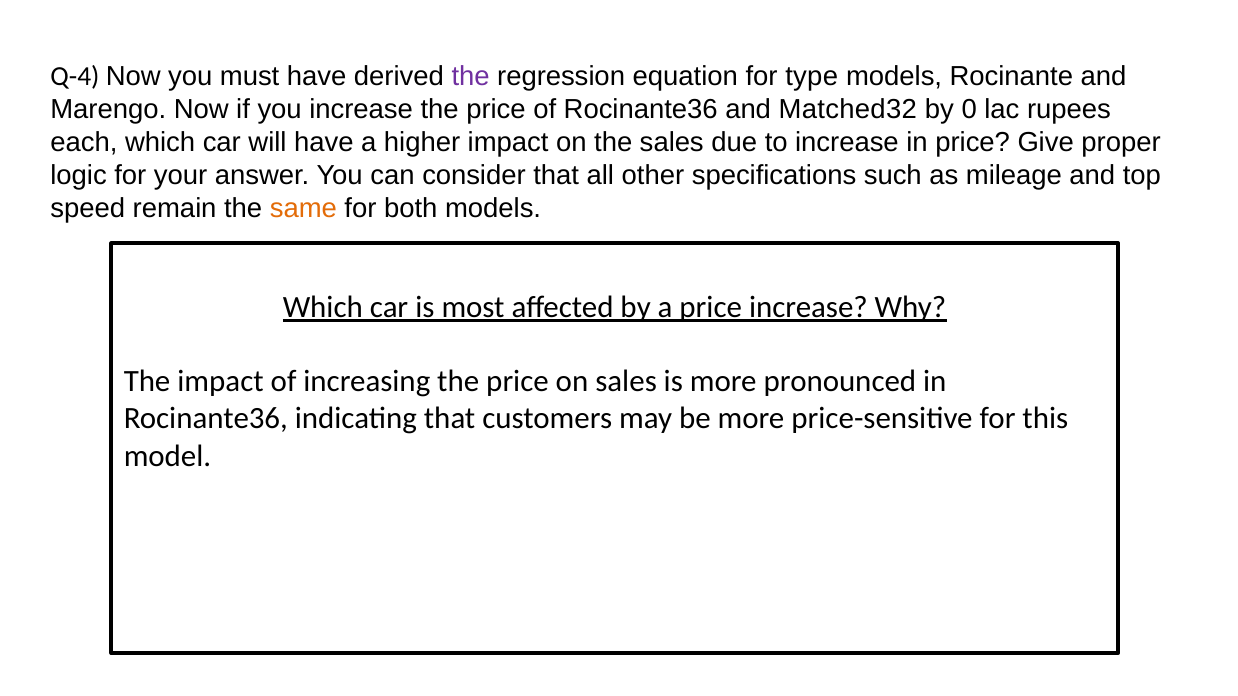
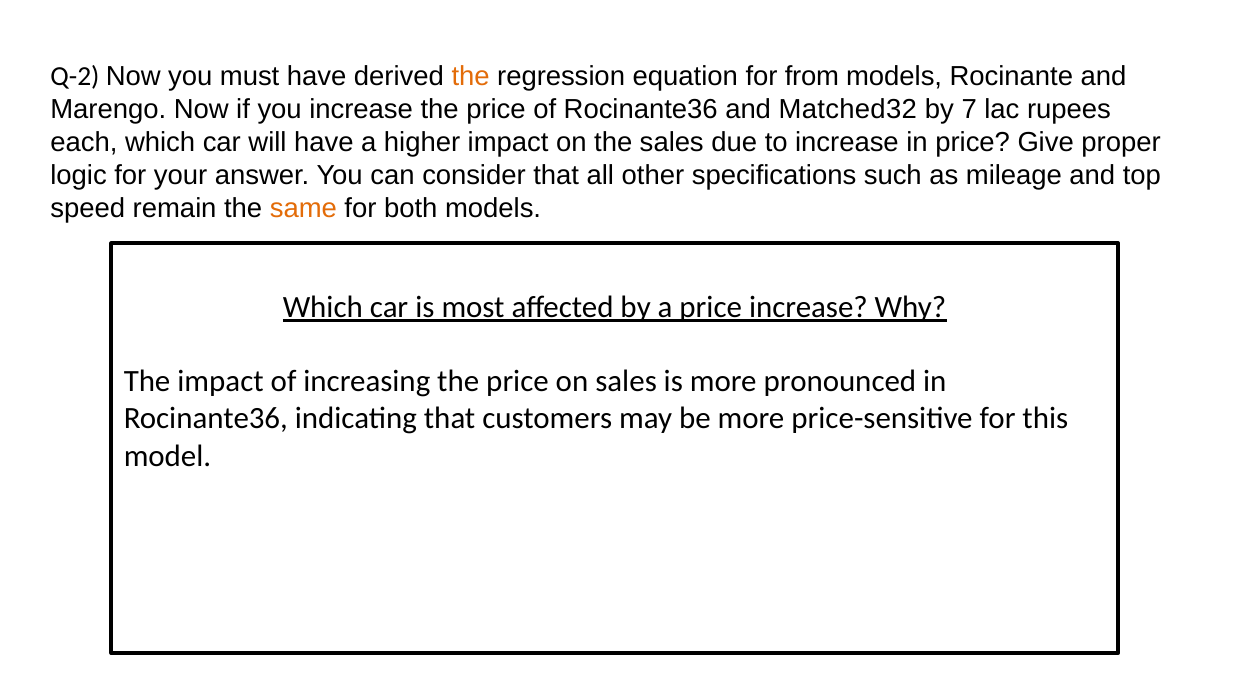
Q-4: Q-4 -> Q-2 (75, 76)
the colour: purple -> orange (471, 76)
type: type -> from (812, 76)
0: 0 -> 7 (969, 109)
